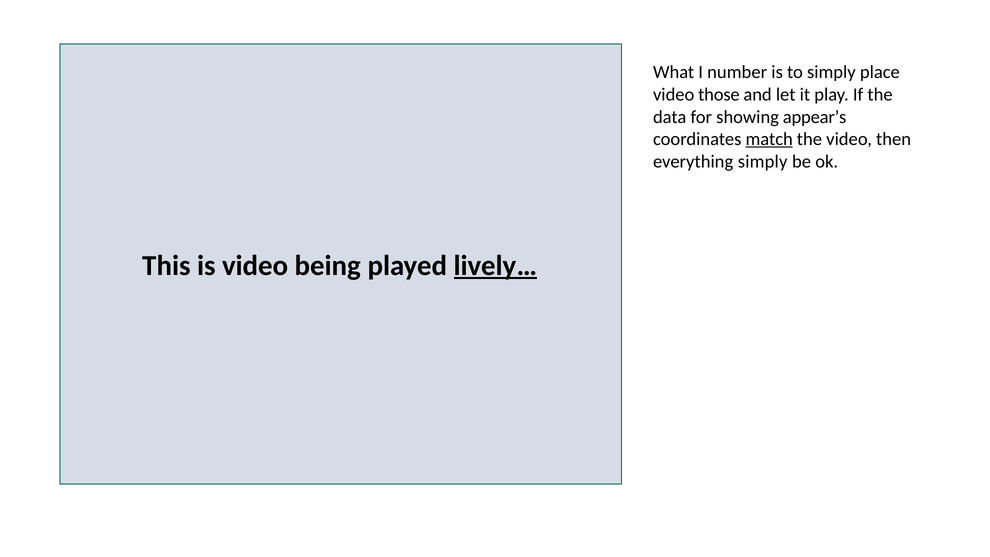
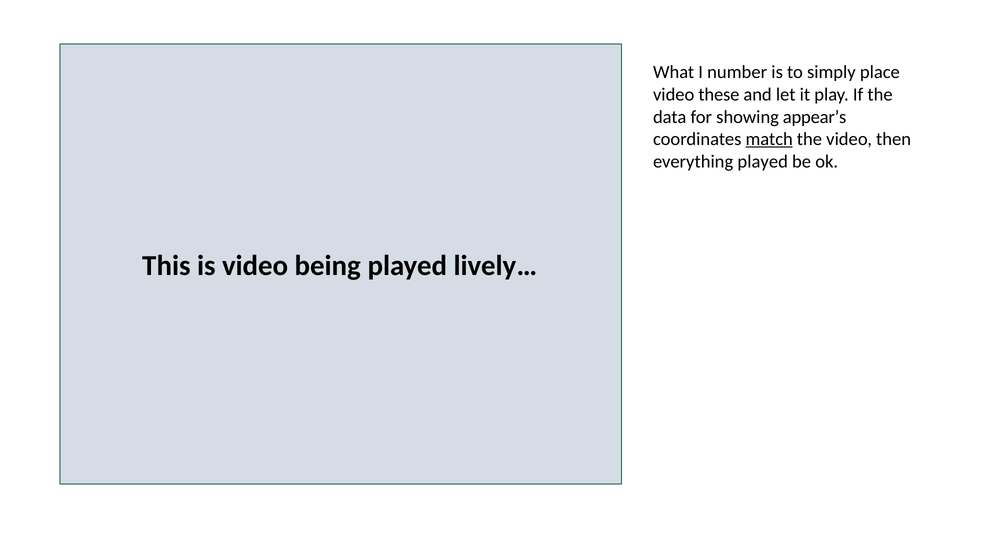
those: those -> these (719, 95)
everything simply: simply -> played (763, 161)
lively… underline: present -> none (495, 266)
